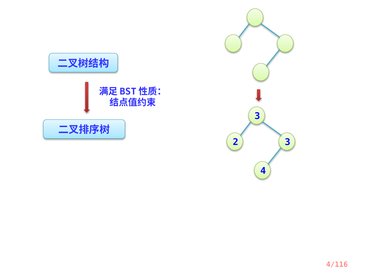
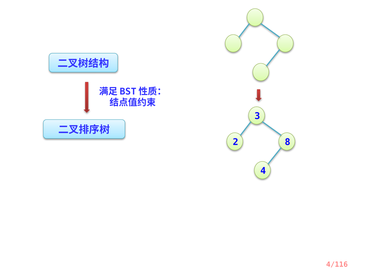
2 3: 3 -> 8 (288, 142)
